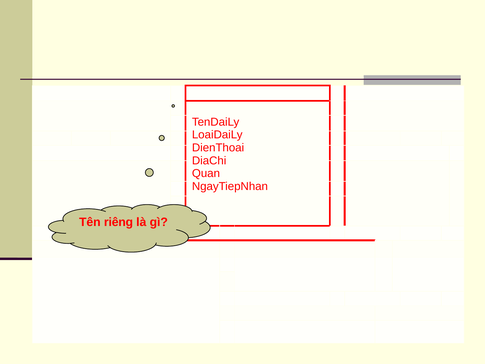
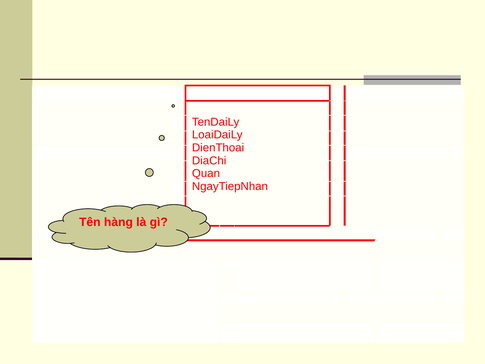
riêng: riêng -> hàng (118, 222)
